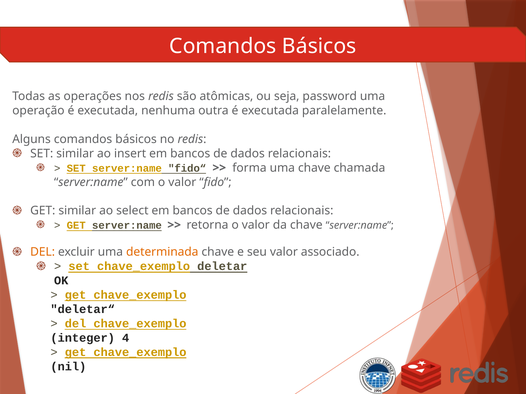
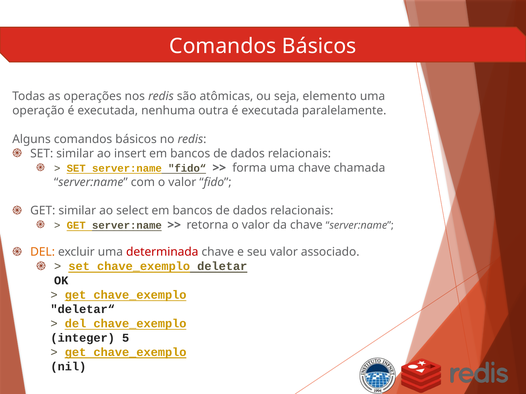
password: password -> elemento (330, 96)
determinada colour: orange -> red (162, 252)
4: 4 -> 5 (126, 338)
